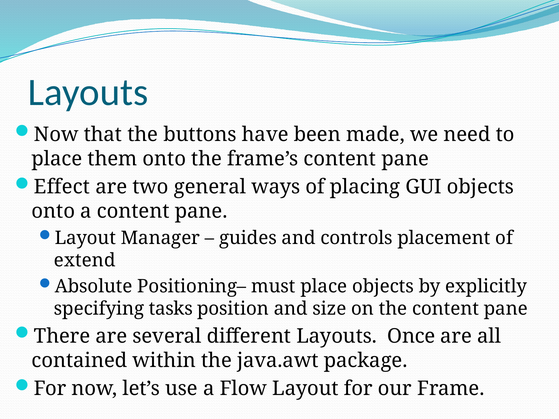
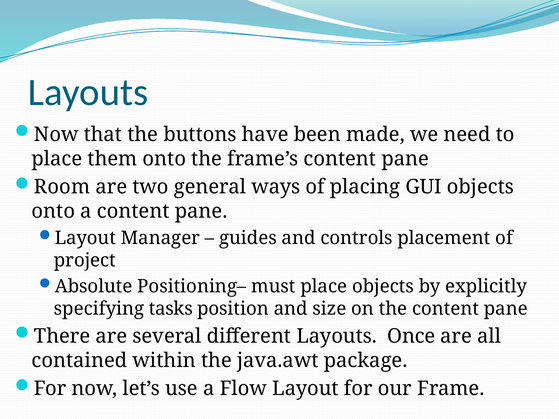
Effect: Effect -> Room (62, 187)
extend: extend -> project (85, 260)
